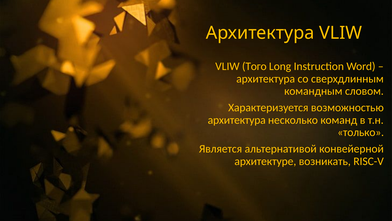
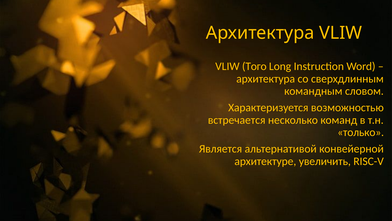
архитектура: архитектура -> встречается (237, 120)
возникать: возникать -> увеличить (325, 161)
